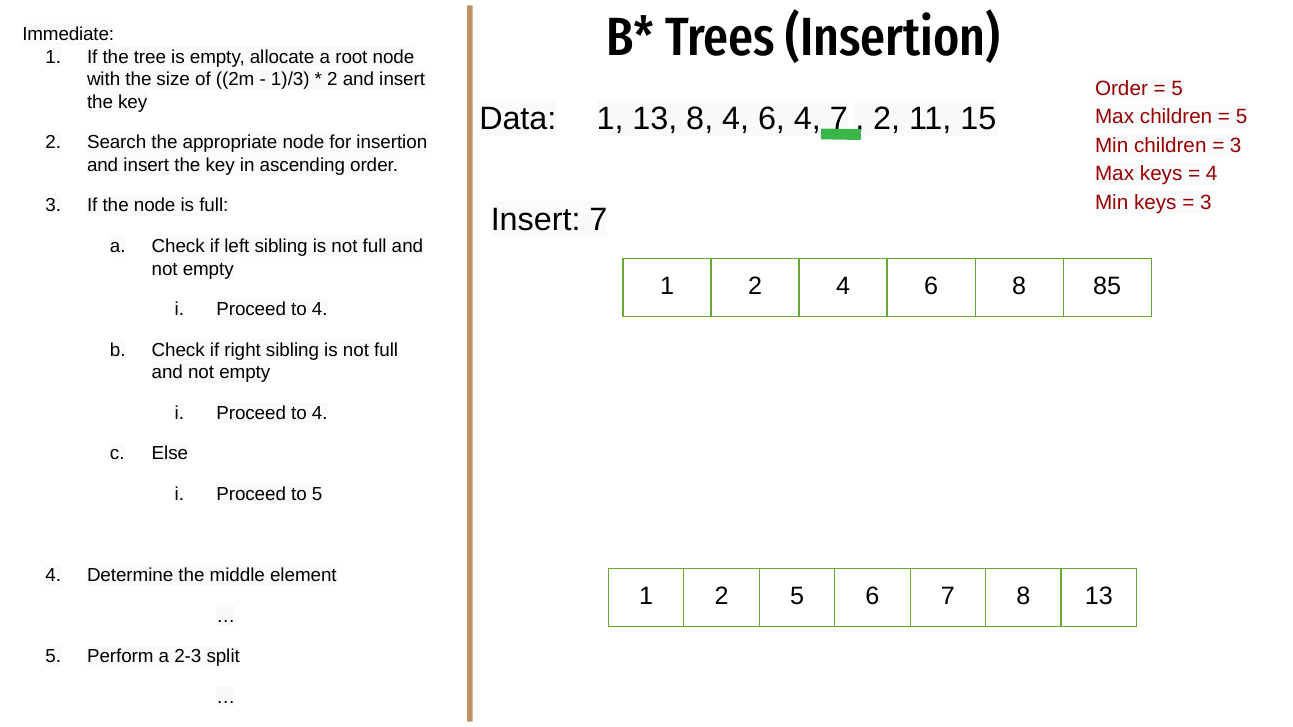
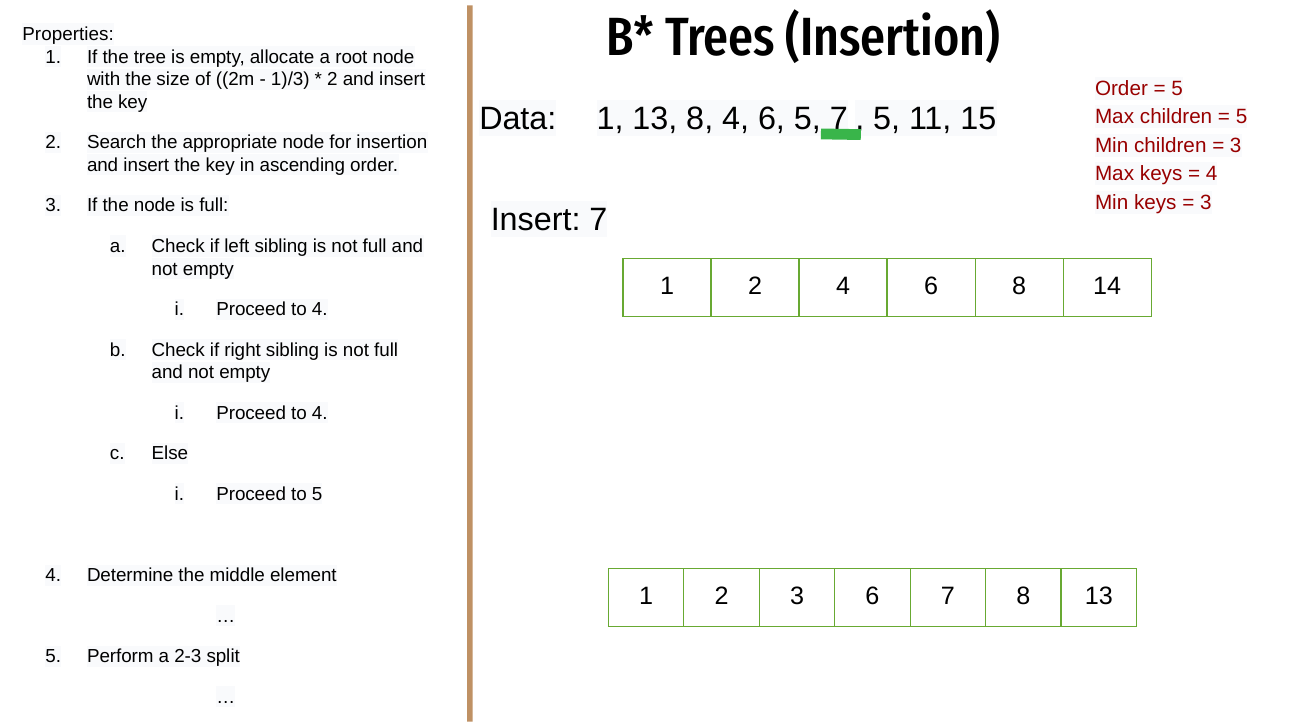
Immediate: Immediate -> Properties (68, 34)
6 4: 4 -> 5 (807, 119)
2: 2 -> 5 (887, 119)
85: 85 -> 14 (1107, 286)
2 5: 5 -> 3 (797, 597)
